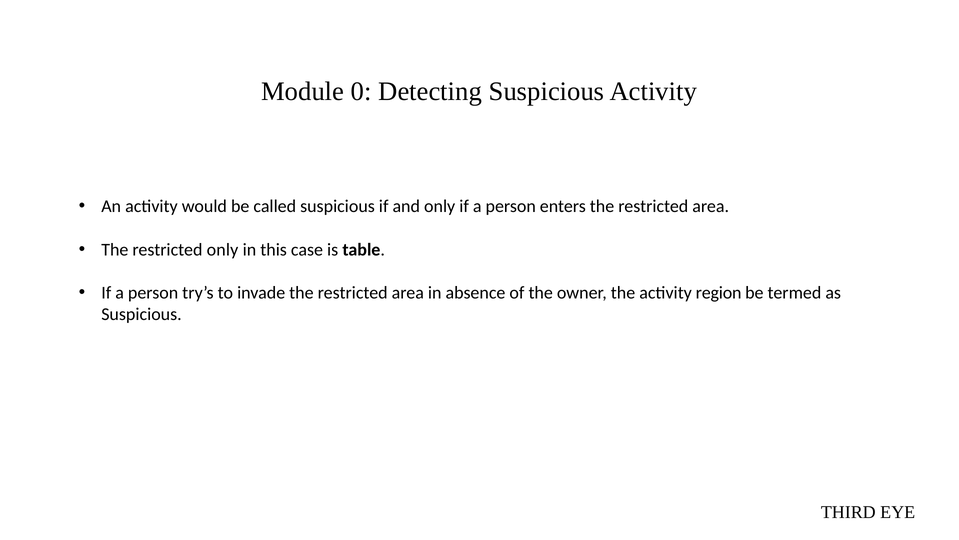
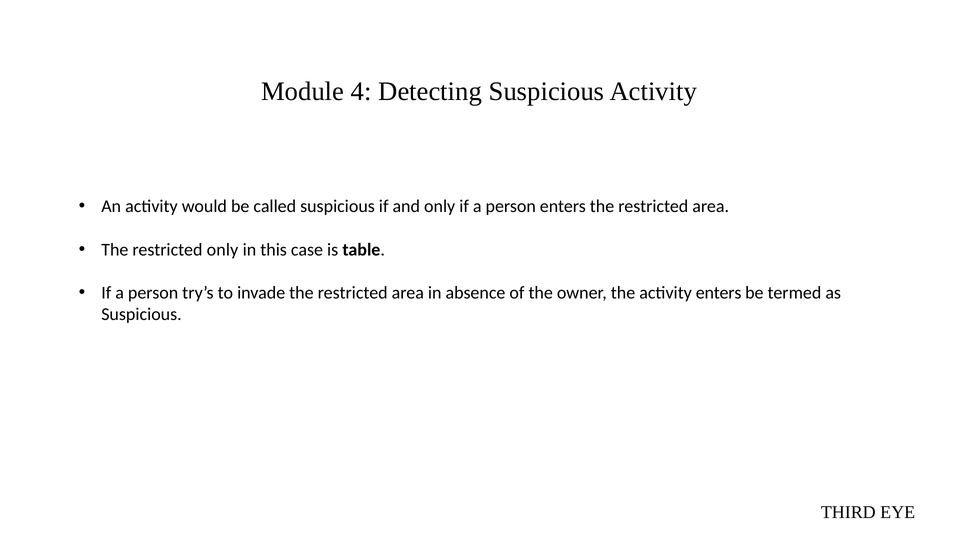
0: 0 -> 4 (361, 91)
activity region: region -> enters (719, 293)
